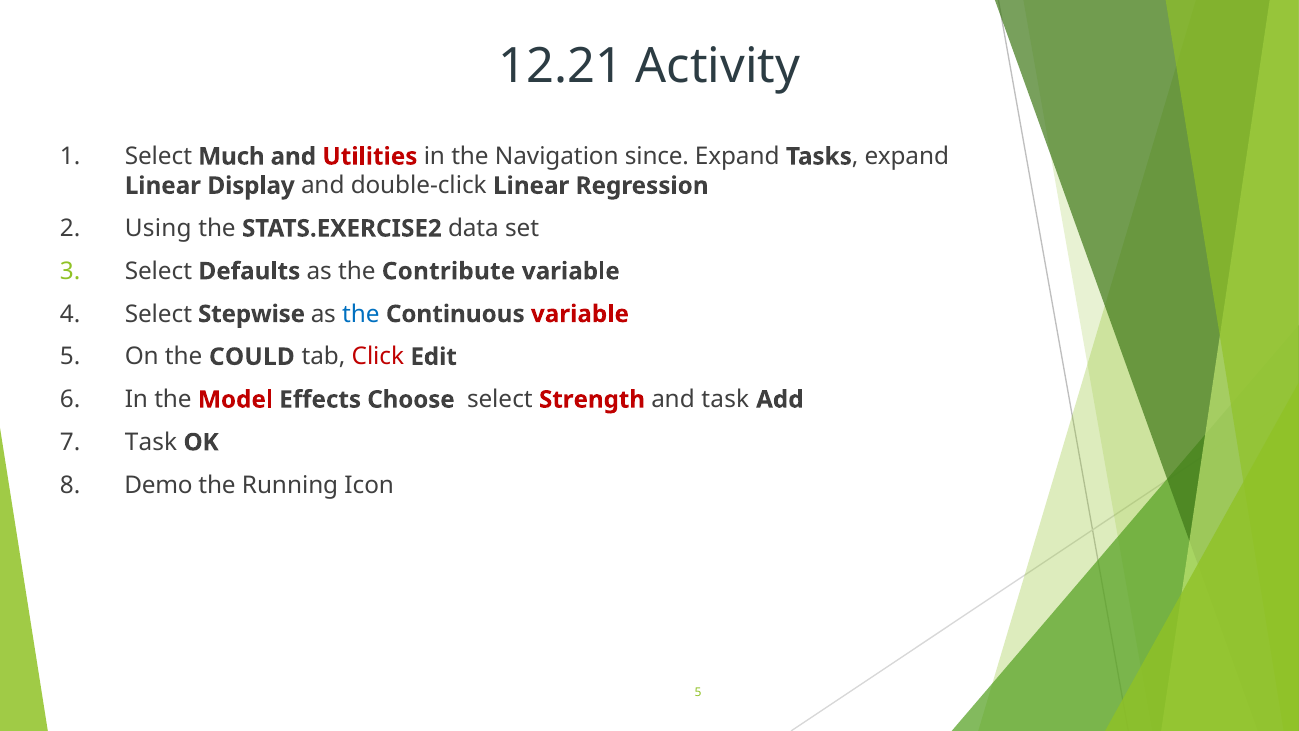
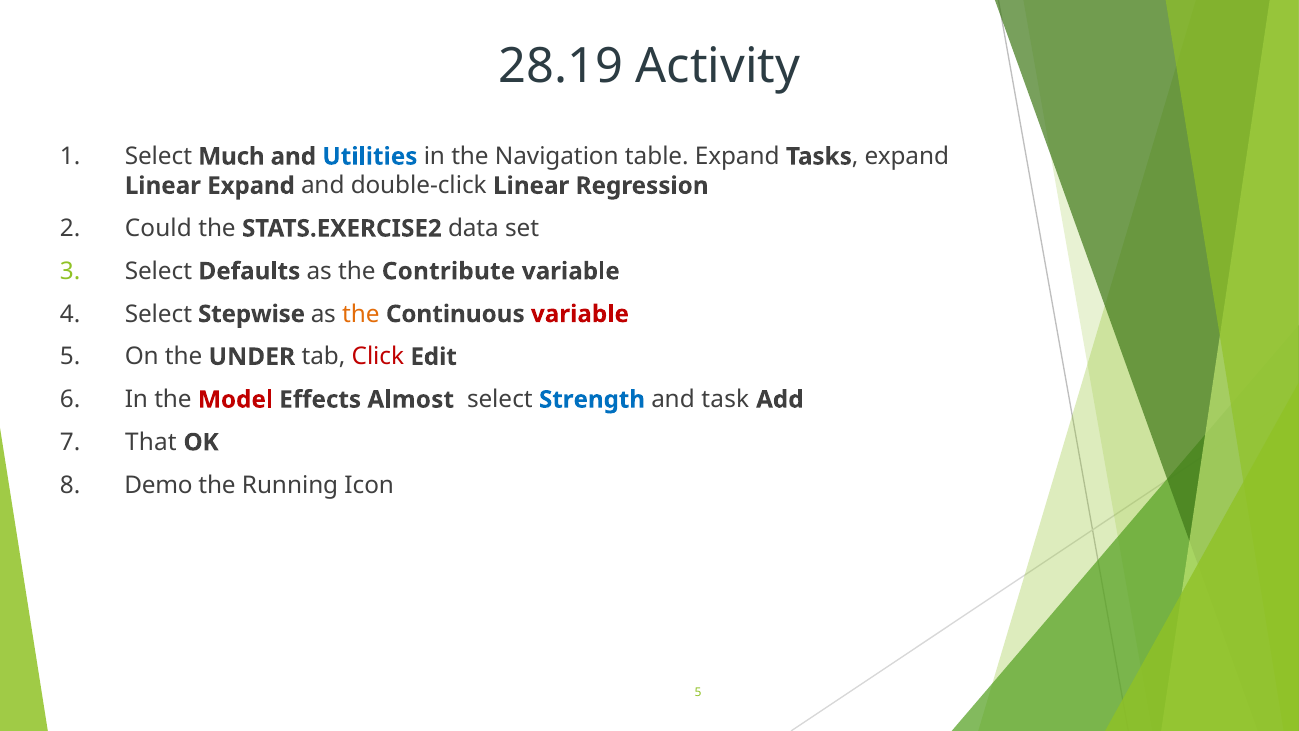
12.21: 12.21 -> 28.19 (561, 66)
Utilities colour: red -> blue (370, 156)
since: since -> table (657, 156)
Linear Display: Display -> Expand (251, 186)
Using: Using -> Could (158, 228)
the colour: blue -> orange (361, 314)
COULD: COULD -> UNDER (252, 357)
Choose: Choose -> Almost (411, 399)
Strength colour: red -> blue (592, 399)
Task: Task -> That (151, 442)
